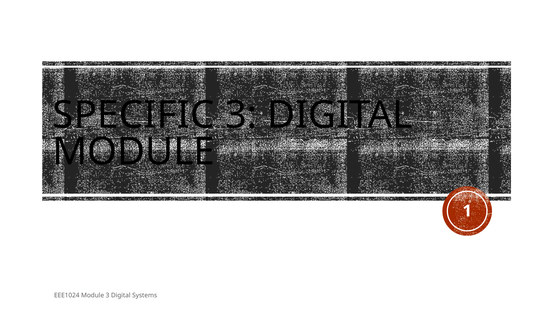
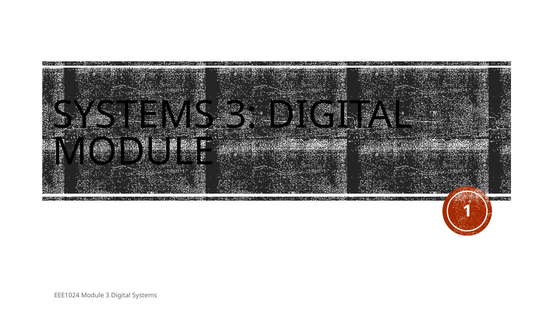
SPECIFIC: SPECIFIC -> SYSTEMS (134, 115)
